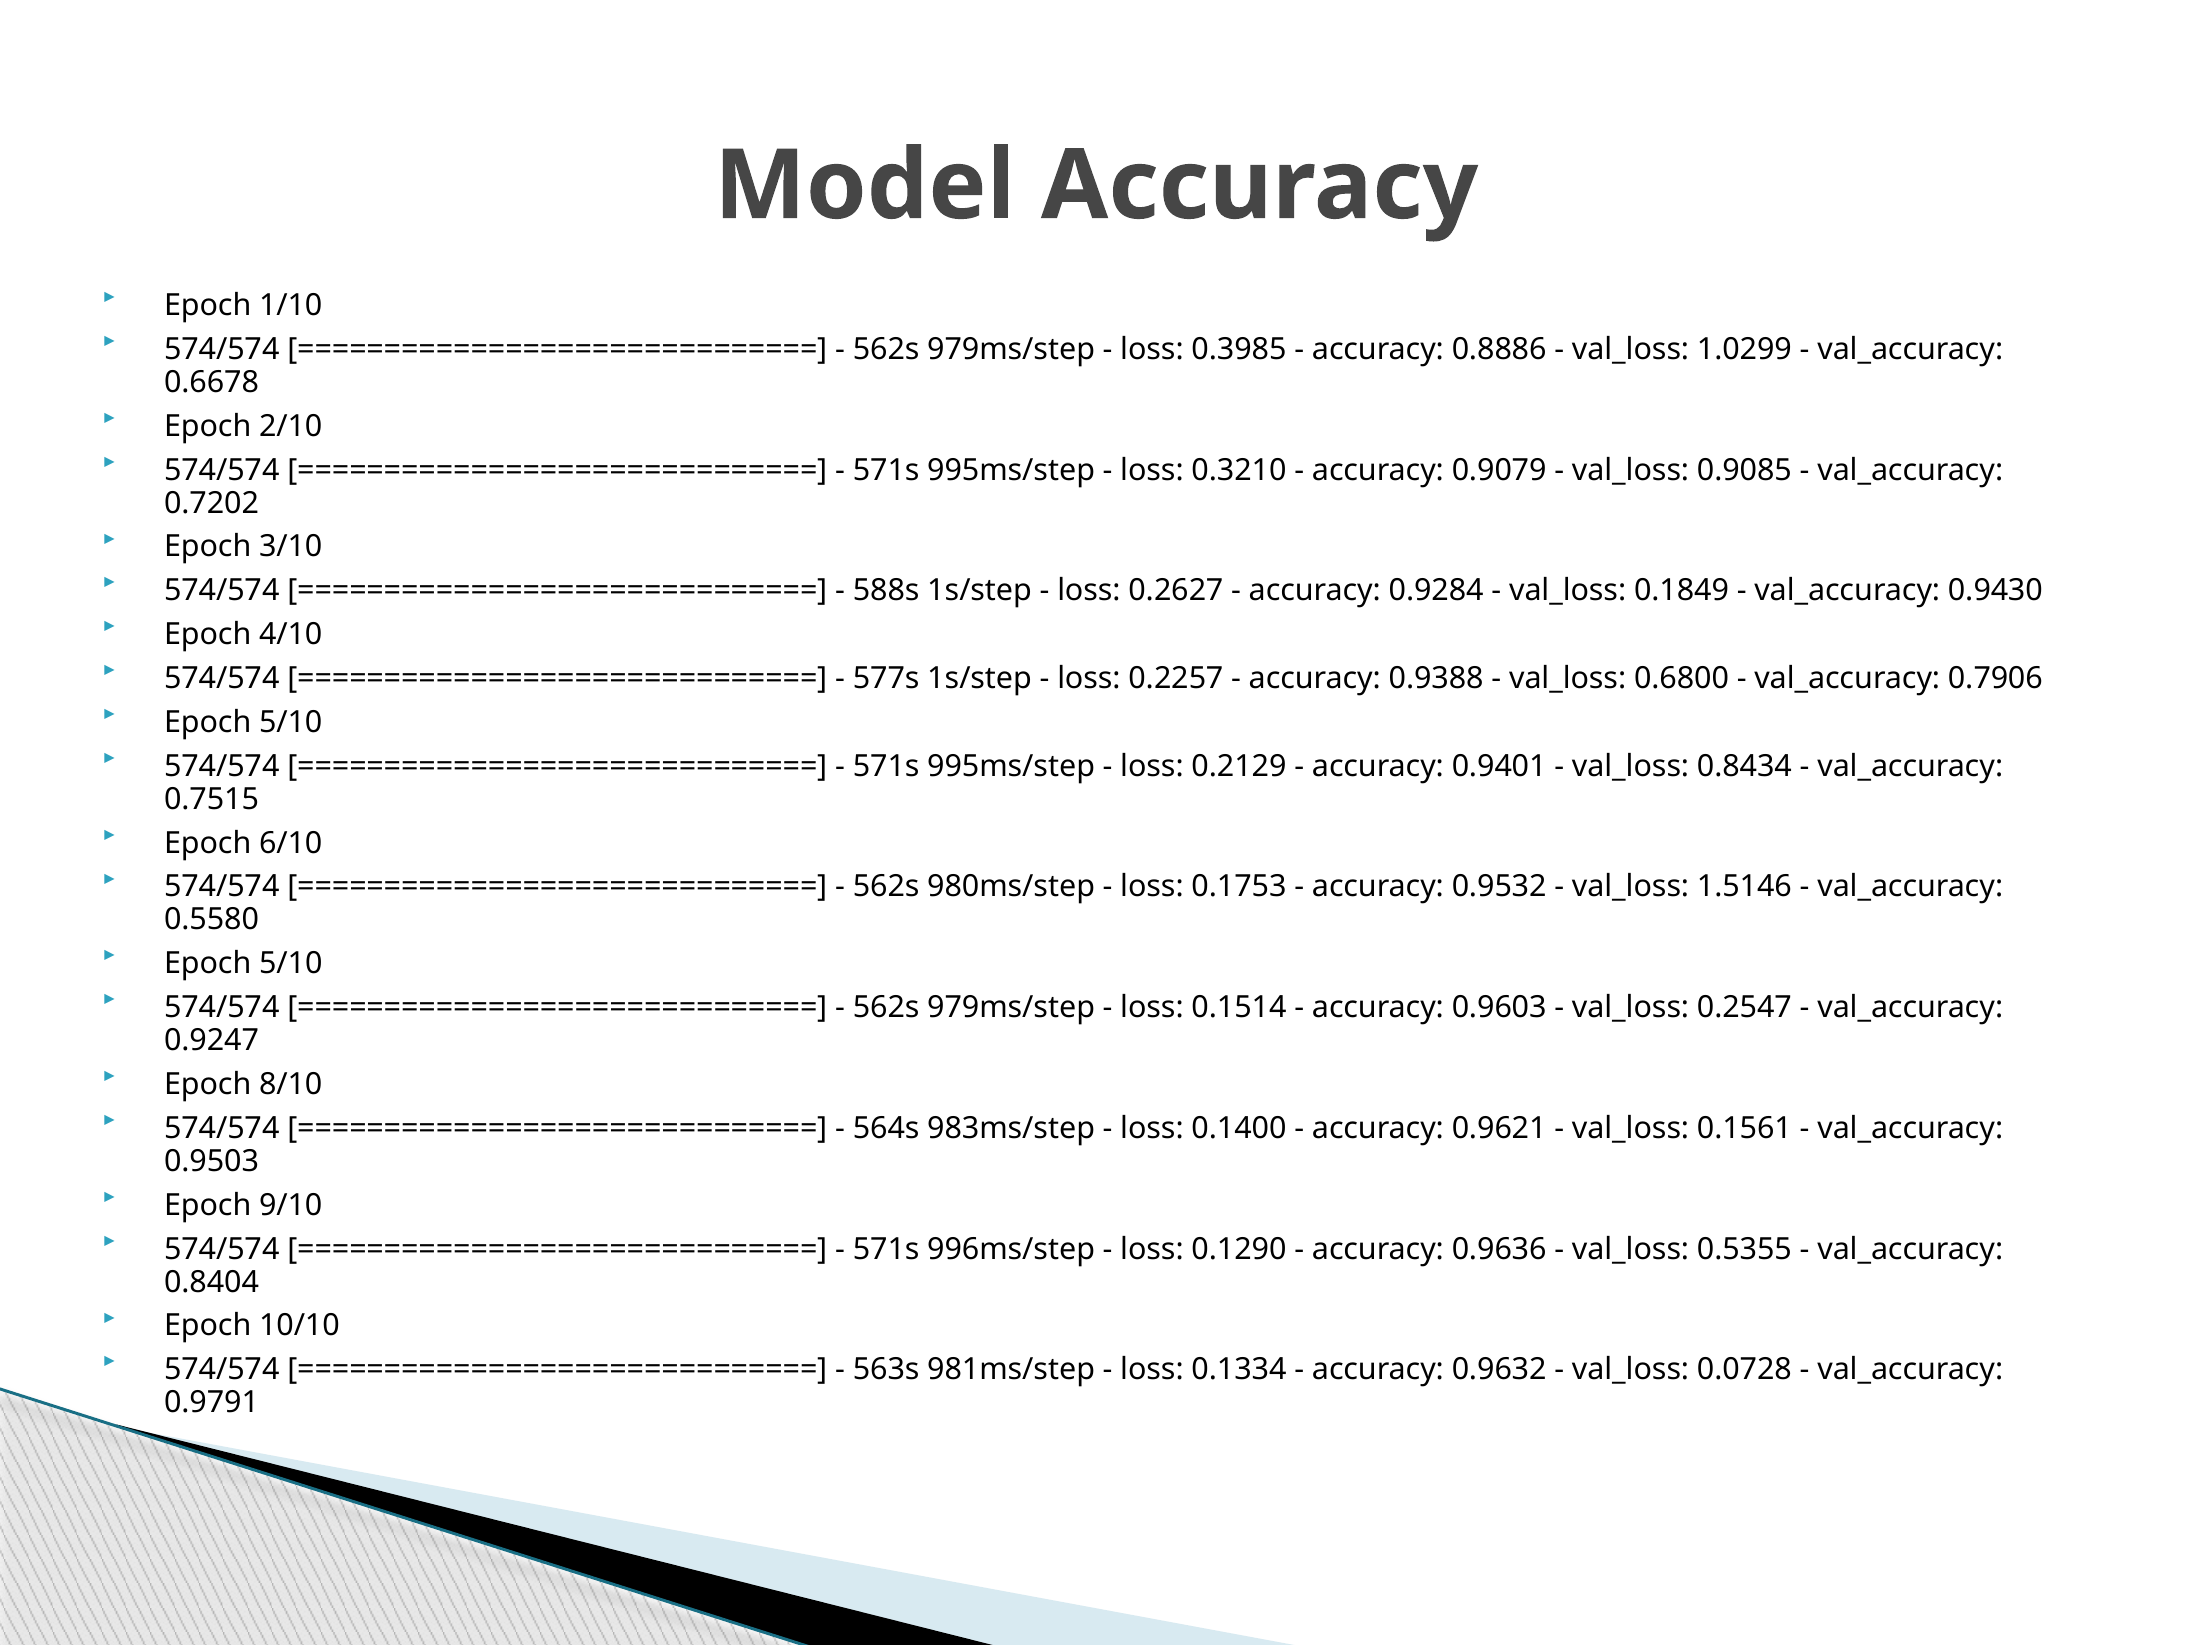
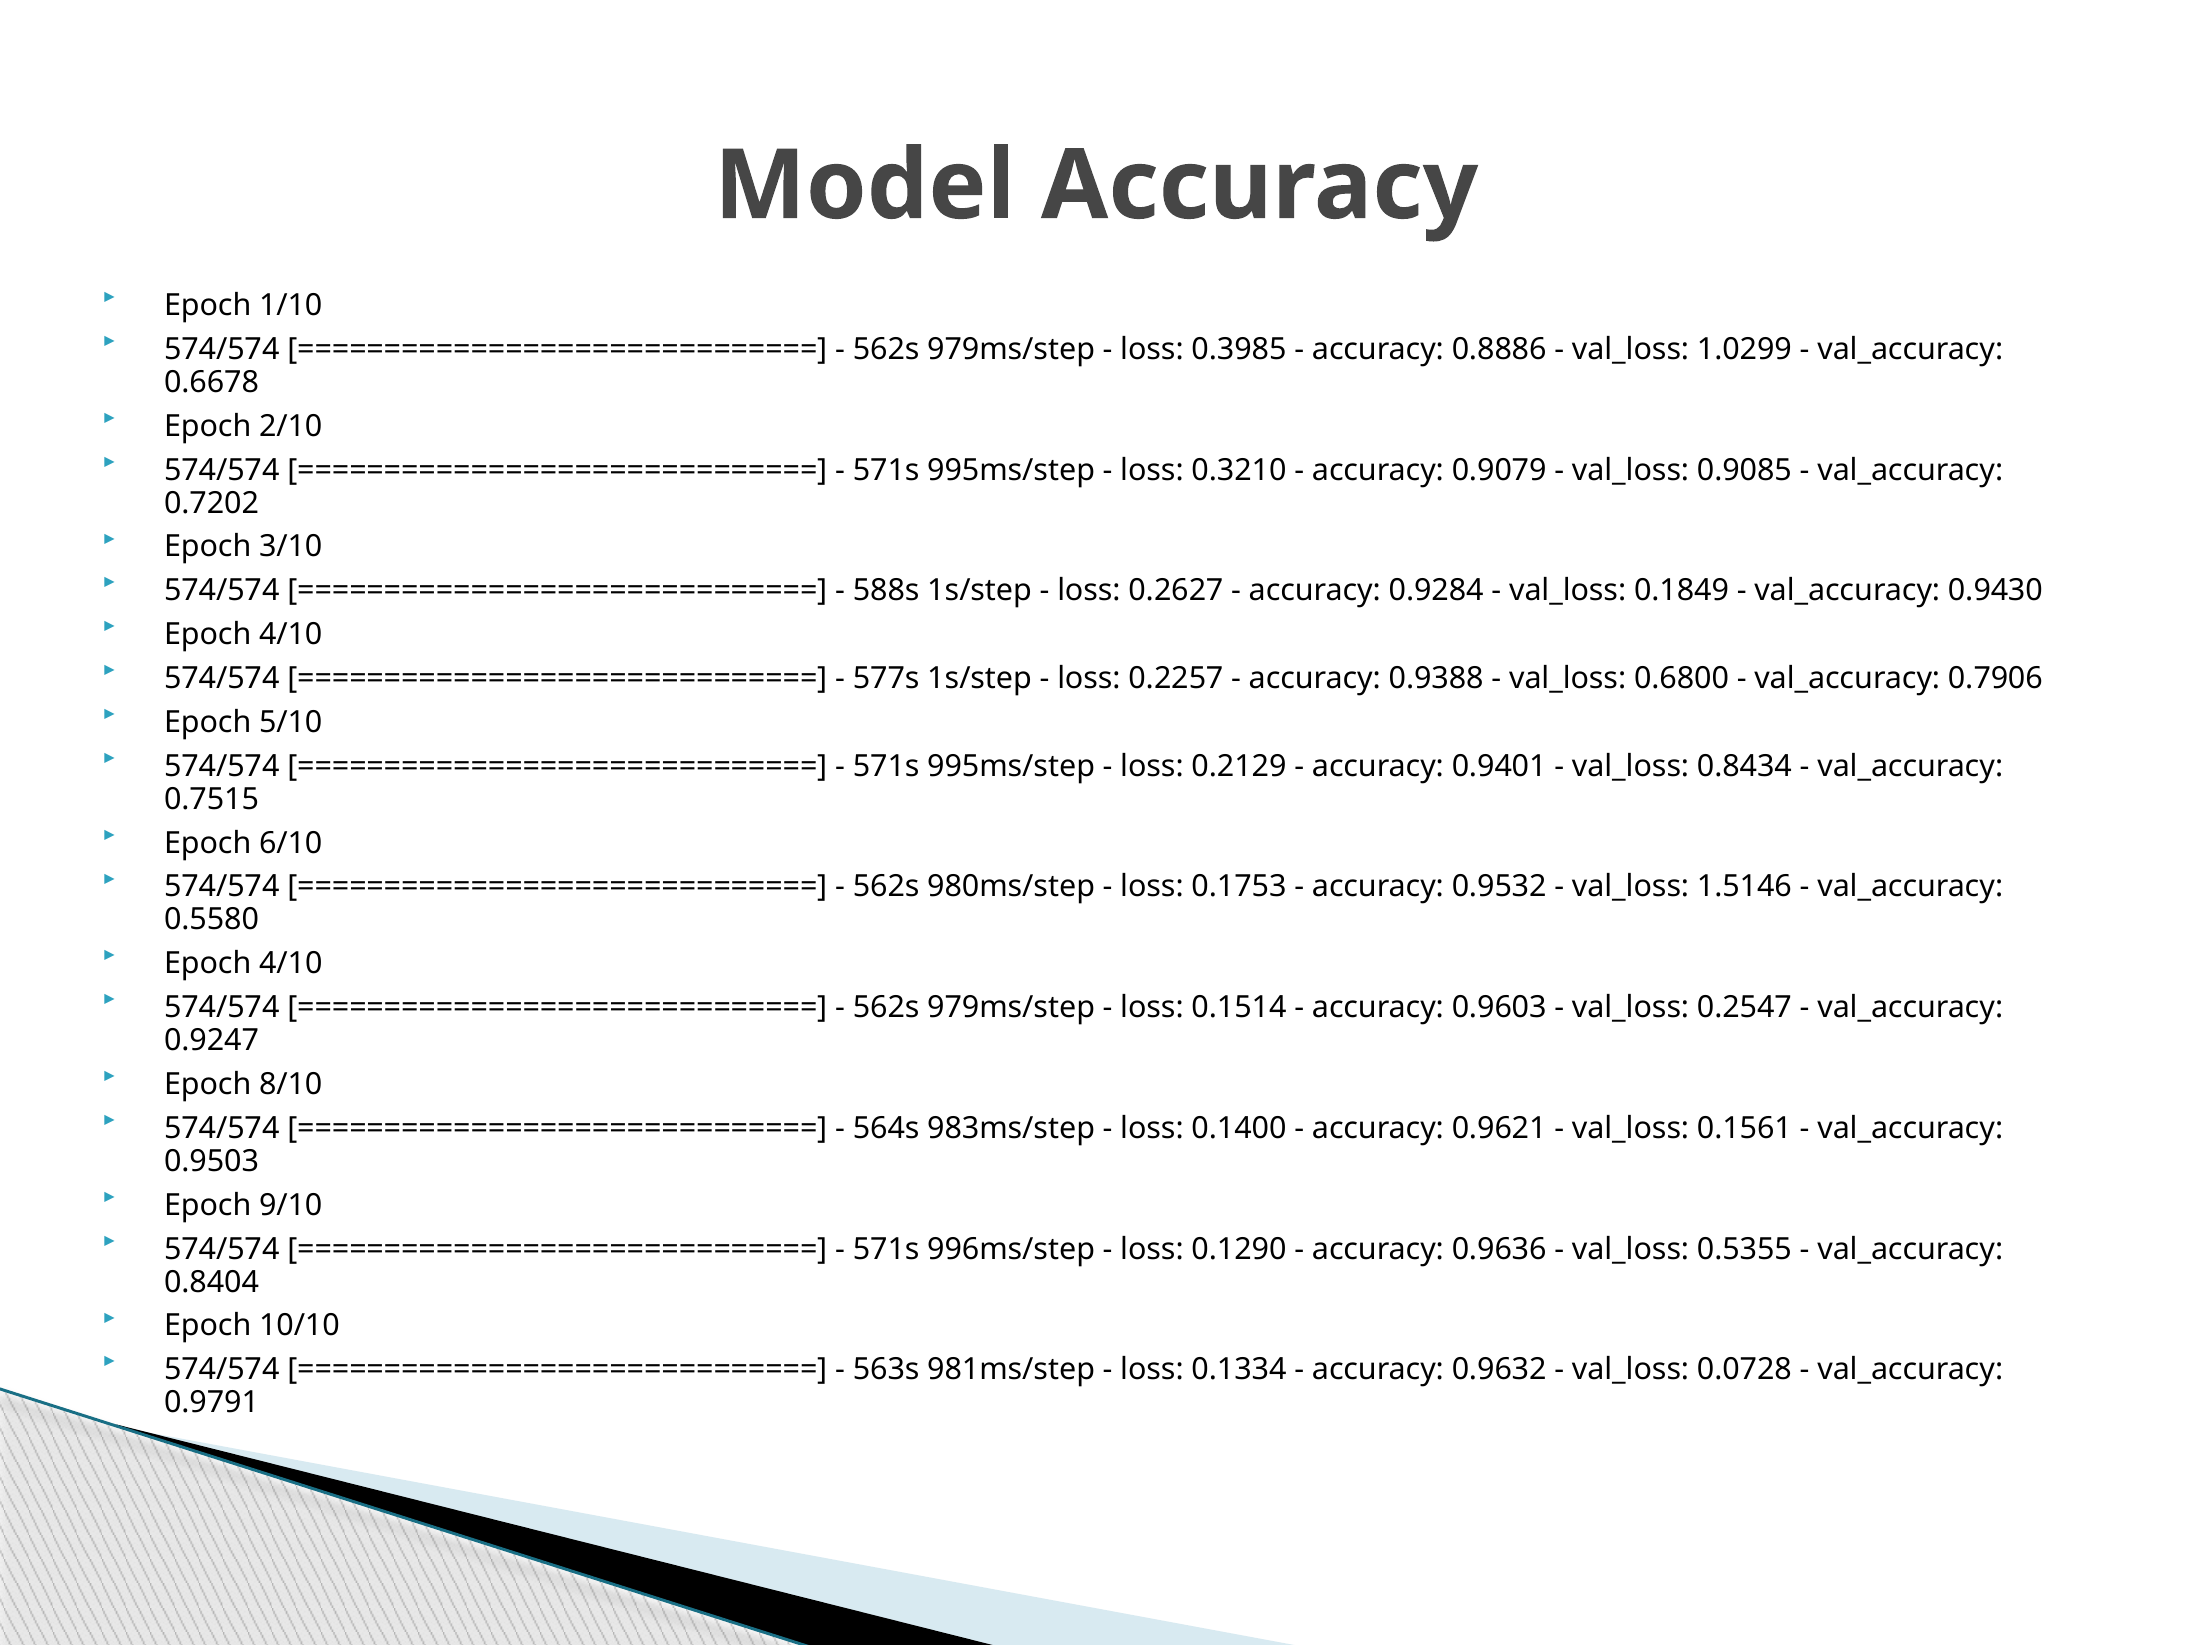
5/10: 5/10 -> 4/10 (291, 964)
